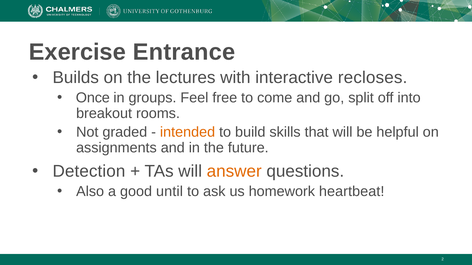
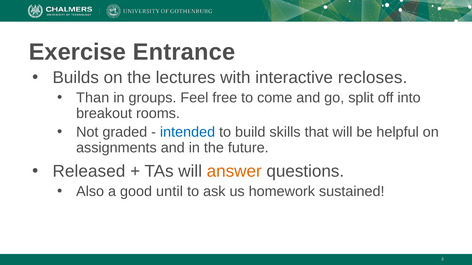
Once: Once -> Than (93, 98)
intended colour: orange -> blue (188, 132)
Detection: Detection -> Released (89, 171)
heartbeat: heartbeat -> sustained (352, 192)
